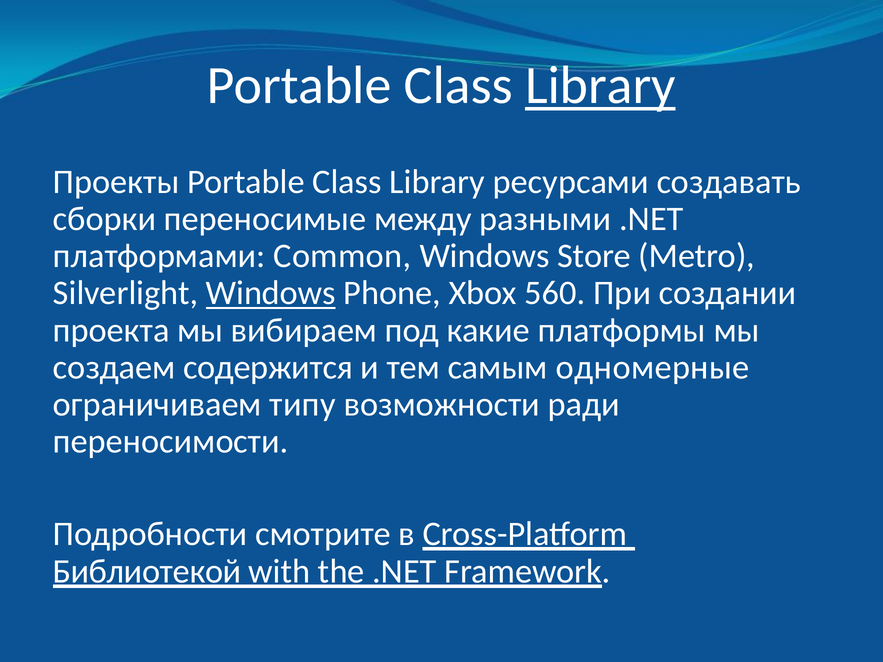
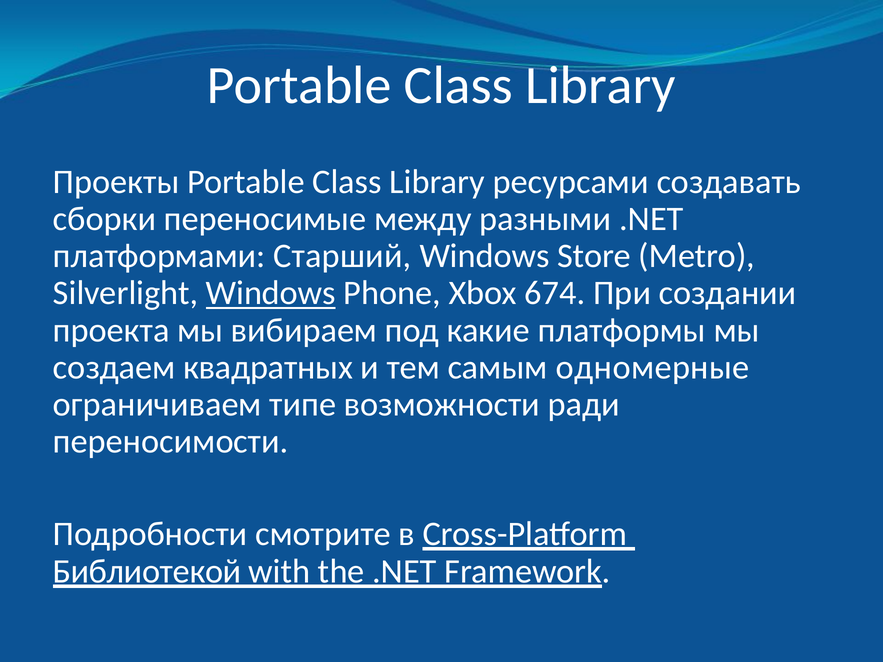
Library underline: present -> none (600, 85)
Common: Common -> Старший (342, 256)
560: 560 -> 674 (555, 293)
содержится: содержится -> квадратных (268, 367)
типу: типу -> типе (303, 405)
